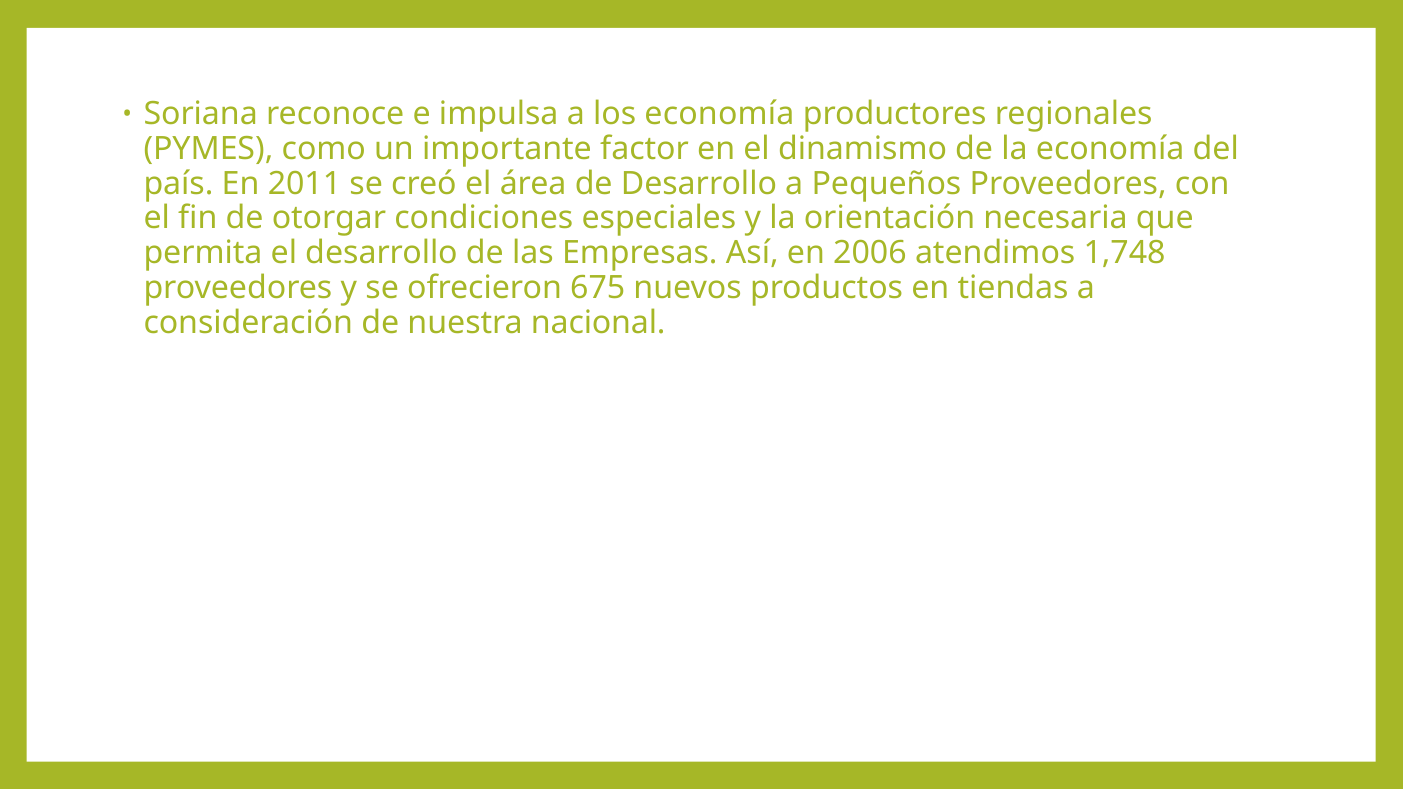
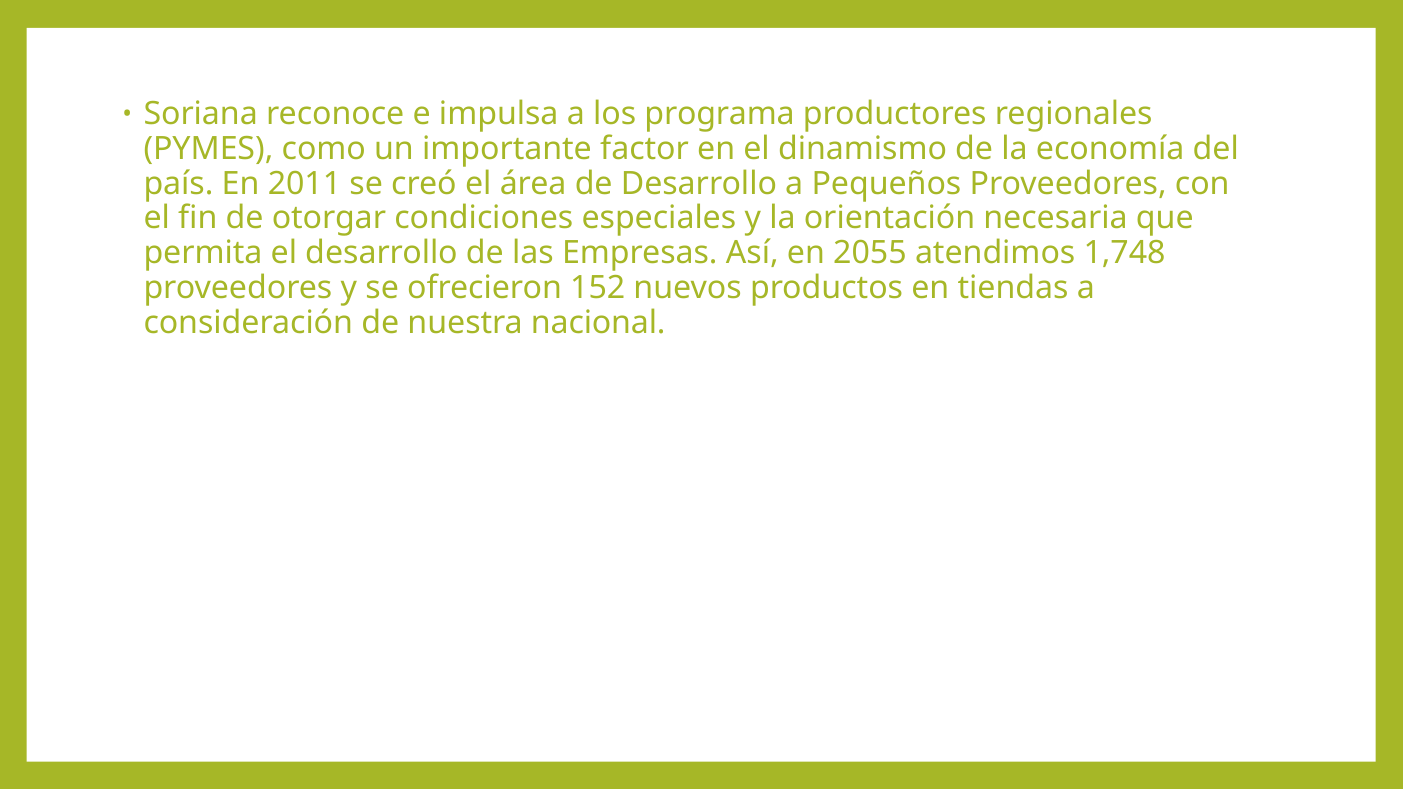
los economía: economía -> programa (720, 114)
2006: 2006 -> 2055 (870, 253)
675: 675 -> 152 (598, 288)
